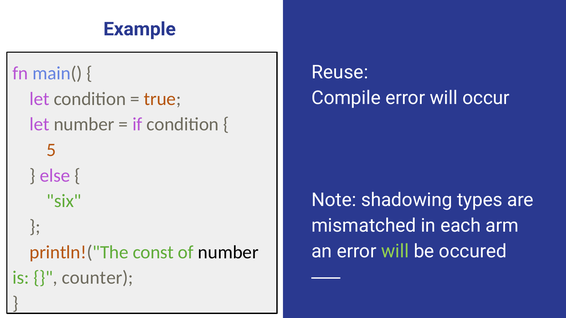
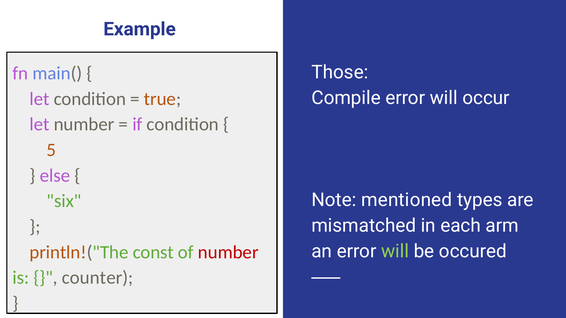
Reuse: Reuse -> Those (340, 72)
shadowing: shadowing -> mentioned (407, 200)
number colour: black -> red (228, 252)
